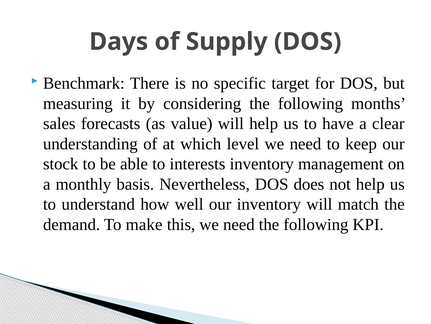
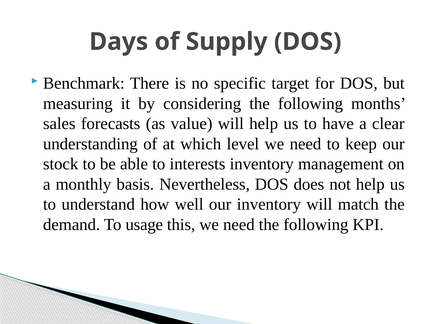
make: make -> usage (144, 224)
